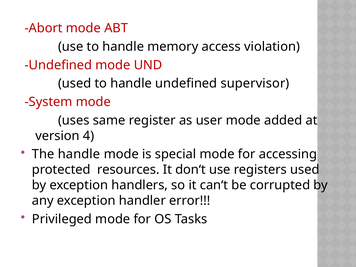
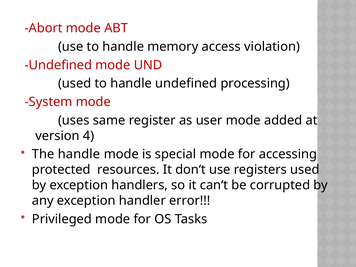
supervisor: supervisor -> processing (255, 83)
